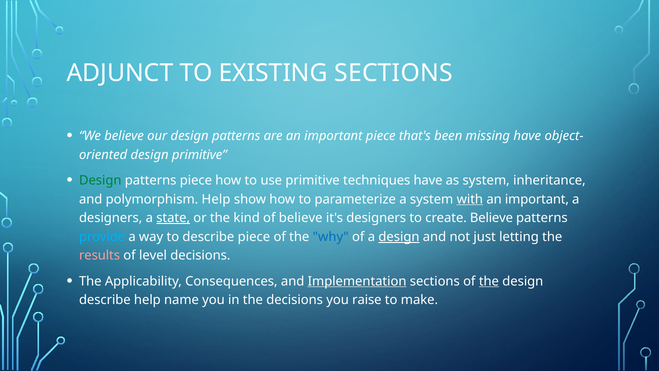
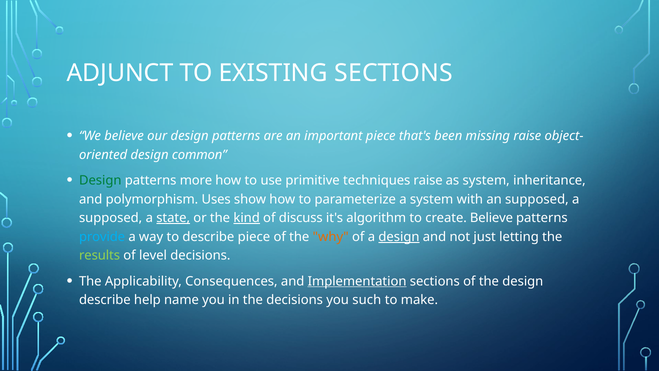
missing have: have -> raise (527, 136)
design primitive: primitive -> common (199, 155)
patterns piece: piece -> more (196, 180)
techniques have: have -> raise (428, 180)
polymorphism Help: Help -> Uses (216, 199)
with underline: present -> none (470, 199)
important: important -> supposed (537, 199)
designers: designers -> supposed (111, 218)
kind underline: none -> present (247, 218)
of believe: believe -> discuss (301, 218)
it's designers: designers -> algorithm (376, 218)
why colour: blue -> orange (331, 237)
results colour: pink -> light green (100, 255)
the underline: present -> none (489, 281)
raise: raise -> such (367, 300)
